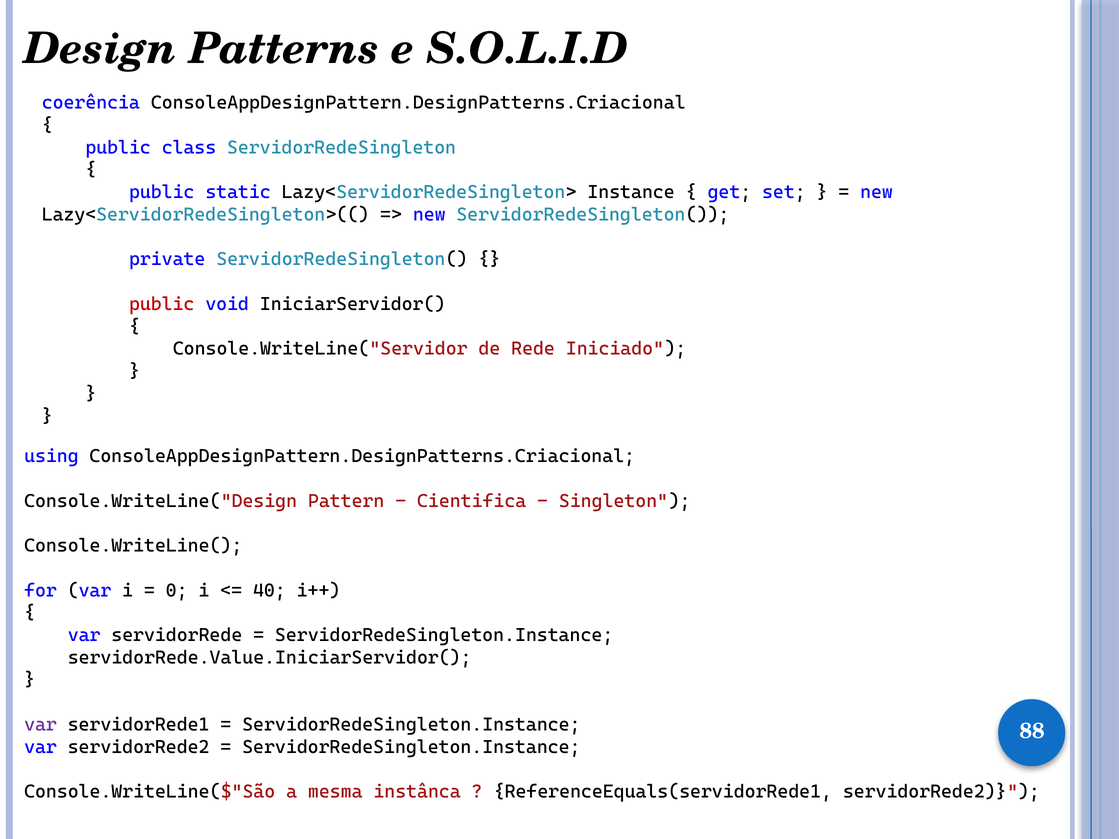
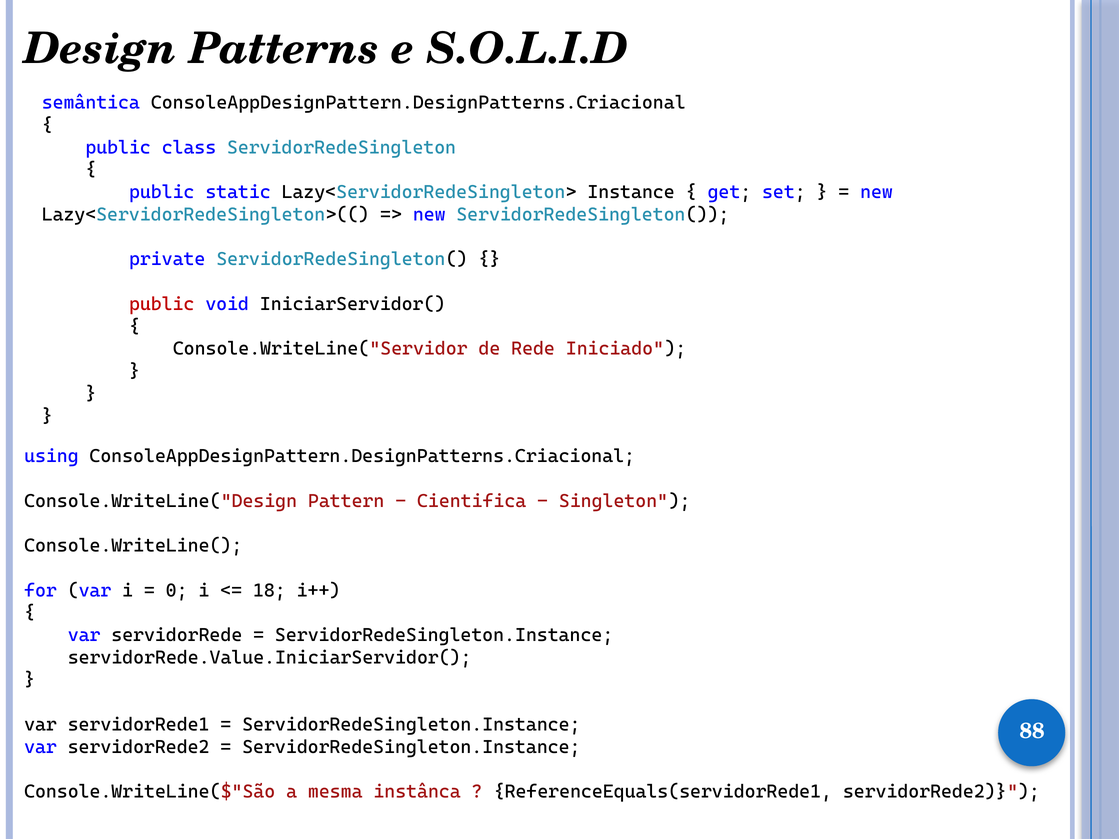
coerência: coerência -> semântica (91, 103)
40: 40 -> 18 (269, 591)
var colour: purple -> black (41, 725)
